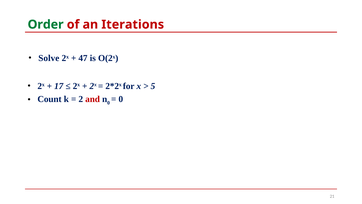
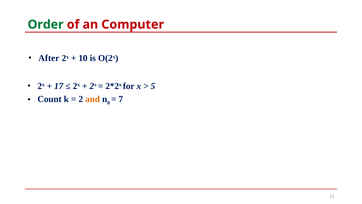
Iterations: Iterations -> Computer (133, 24)
Solve: Solve -> After (49, 58)
47: 47 -> 10 (83, 58)
and colour: red -> orange (93, 99)
0: 0 -> 7 (121, 99)
